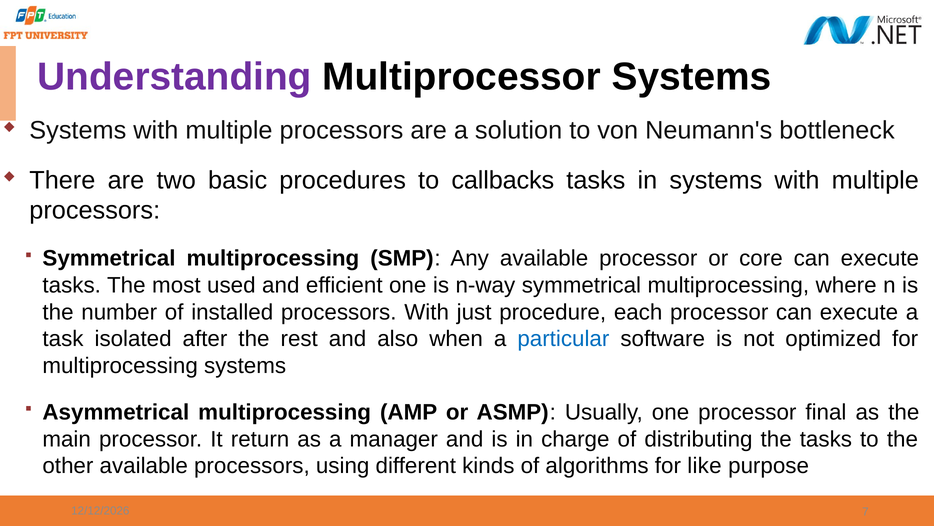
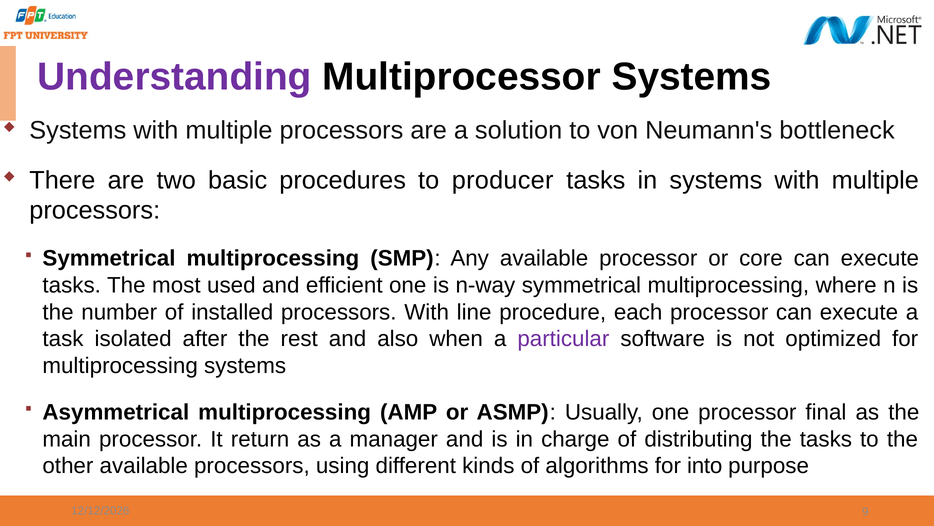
callbacks: callbacks -> producer (503, 180)
just: just -> line (474, 312)
particular colour: blue -> purple (563, 339)
like: like -> into (705, 466)
7: 7 -> 9 (865, 511)
